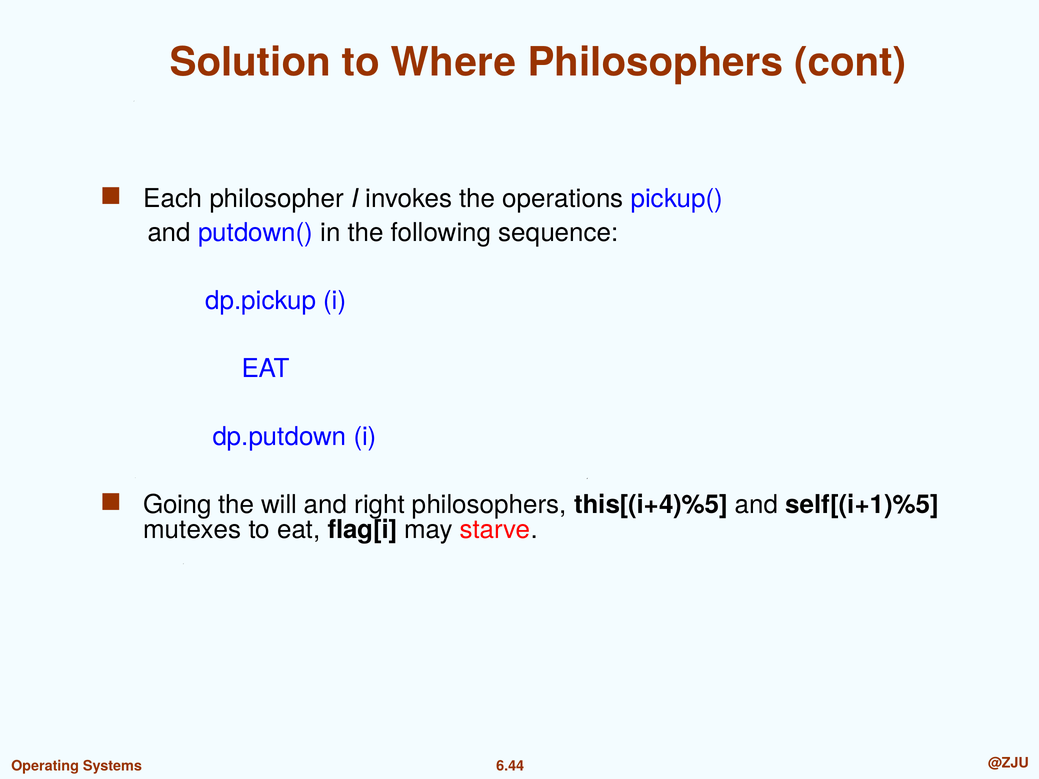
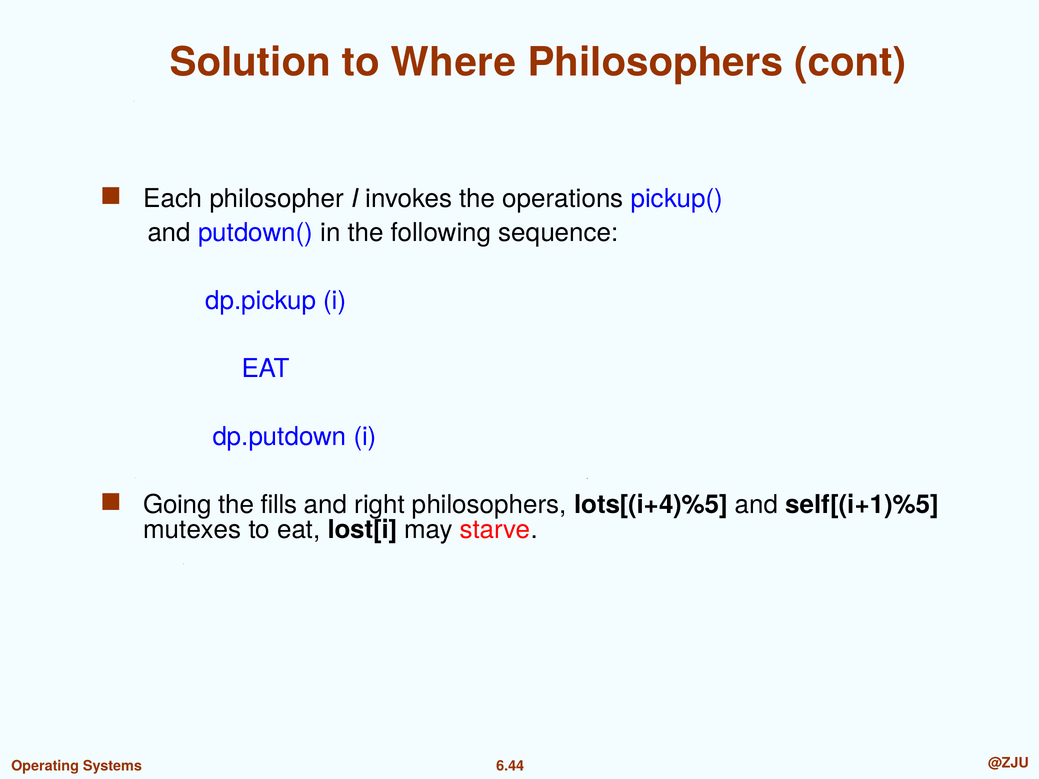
will: will -> fills (279, 505)
this[(i+4)%5: this[(i+4)%5 -> lots[(i+4)%5 (651, 505)
flag[i: flag[i -> lost[i (362, 530)
